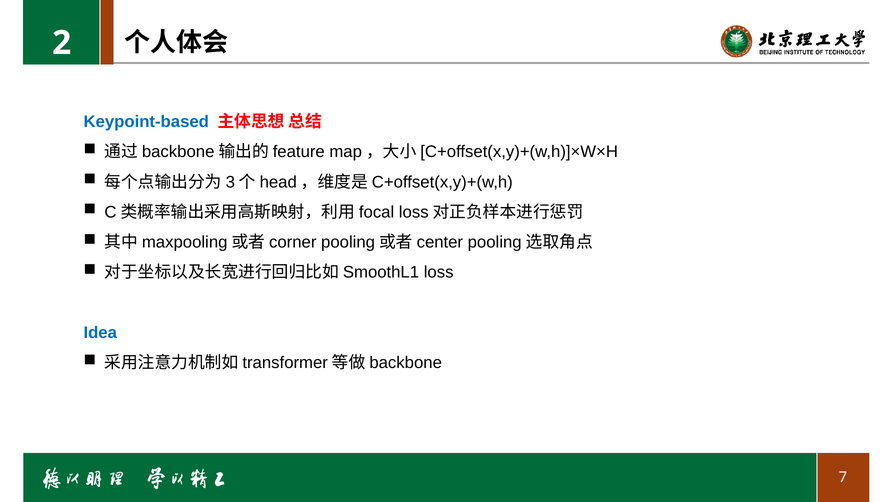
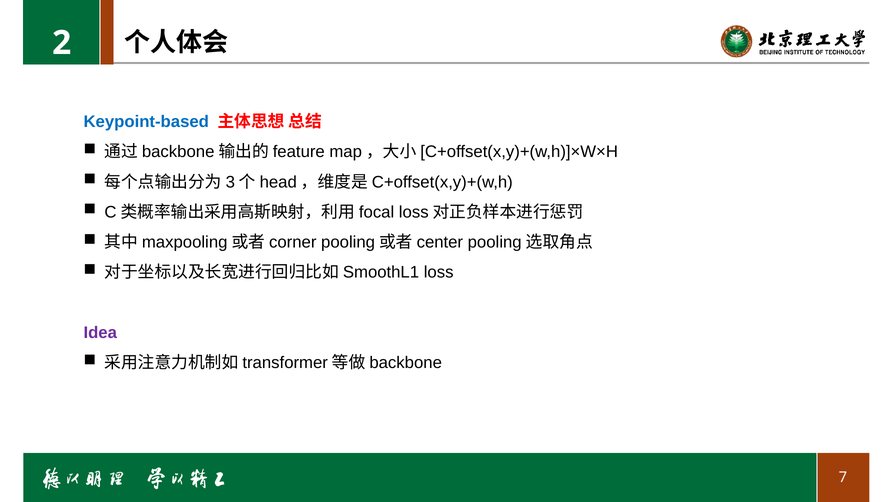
Idea colour: blue -> purple (100, 333)
